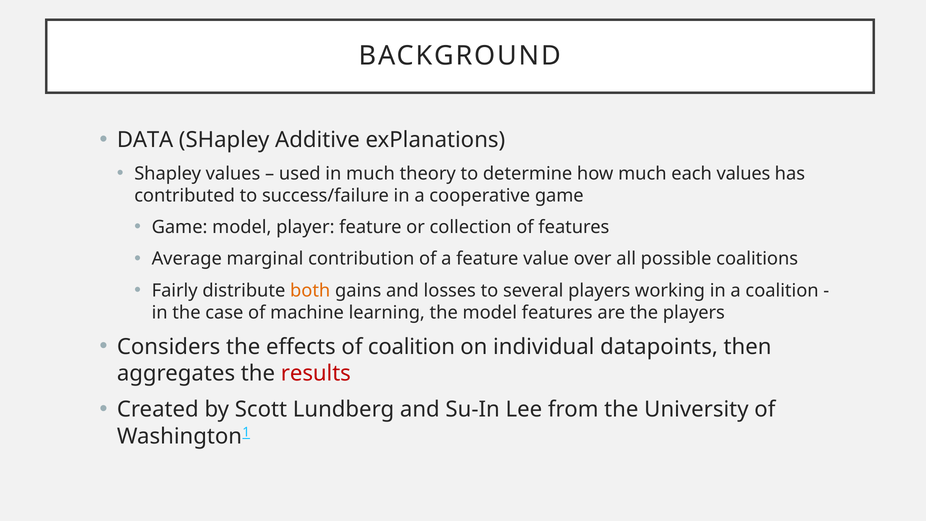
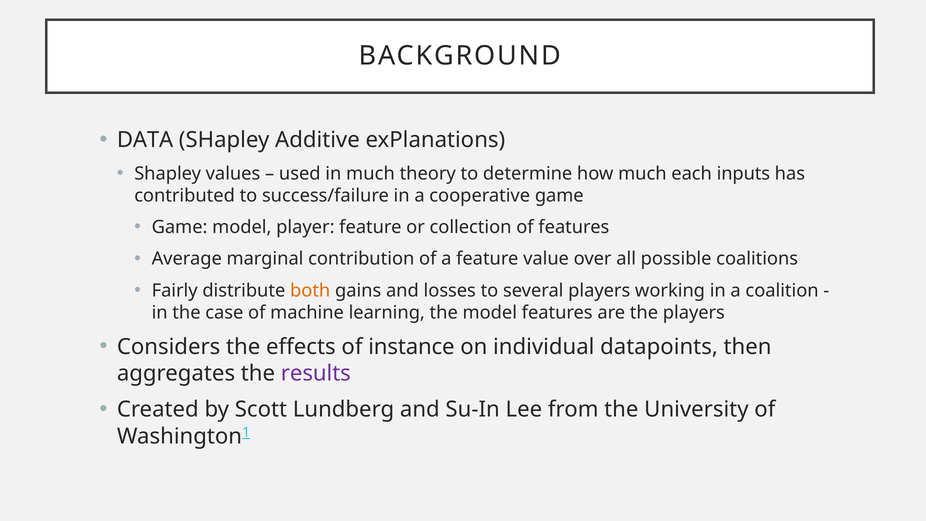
each values: values -> inputs (743, 174)
of coalition: coalition -> instance (411, 347)
results colour: red -> purple (316, 373)
